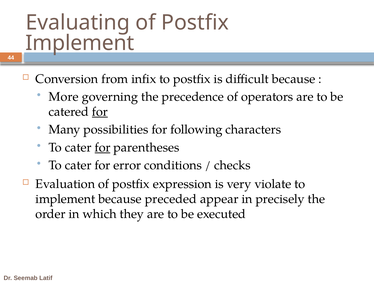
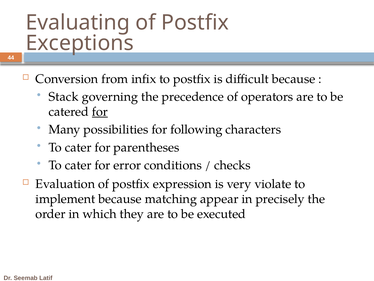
Implement: Implement -> Exceptions (80, 43)
More: More -> Stack (64, 97)
for underline: present -> none (103, 147)
preceded: preceded -> matching (171, 199)
